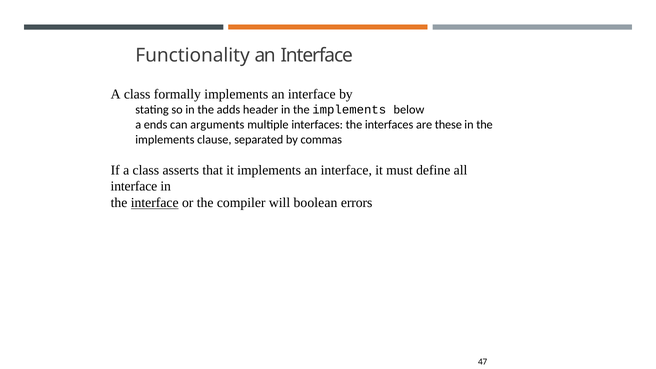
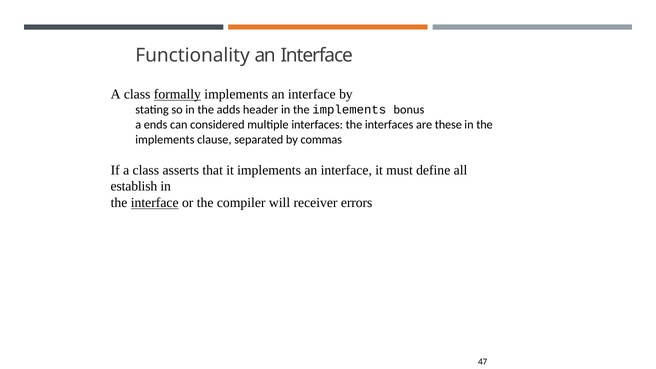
formally underline: none -> present (177, 94)
below: below -> bonus (409, 109)
arguments: arguments -> considered (217, 125)
interface: interface -> establish (134, 186)
boolean: boolean -> receiver (316, 203)
